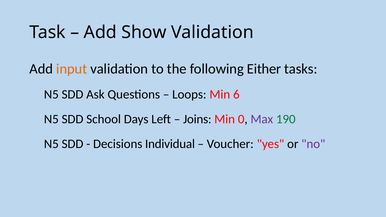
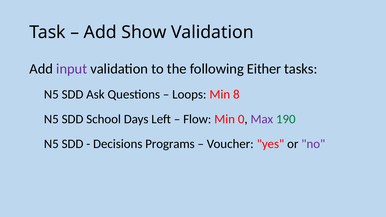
input colour: orange -> purple (72, 69)
6: 6 -> 8 (236, 94)
Joins: Joins -> Flow (197, 119)
Individual: Individual -> Programs (170, 144)
